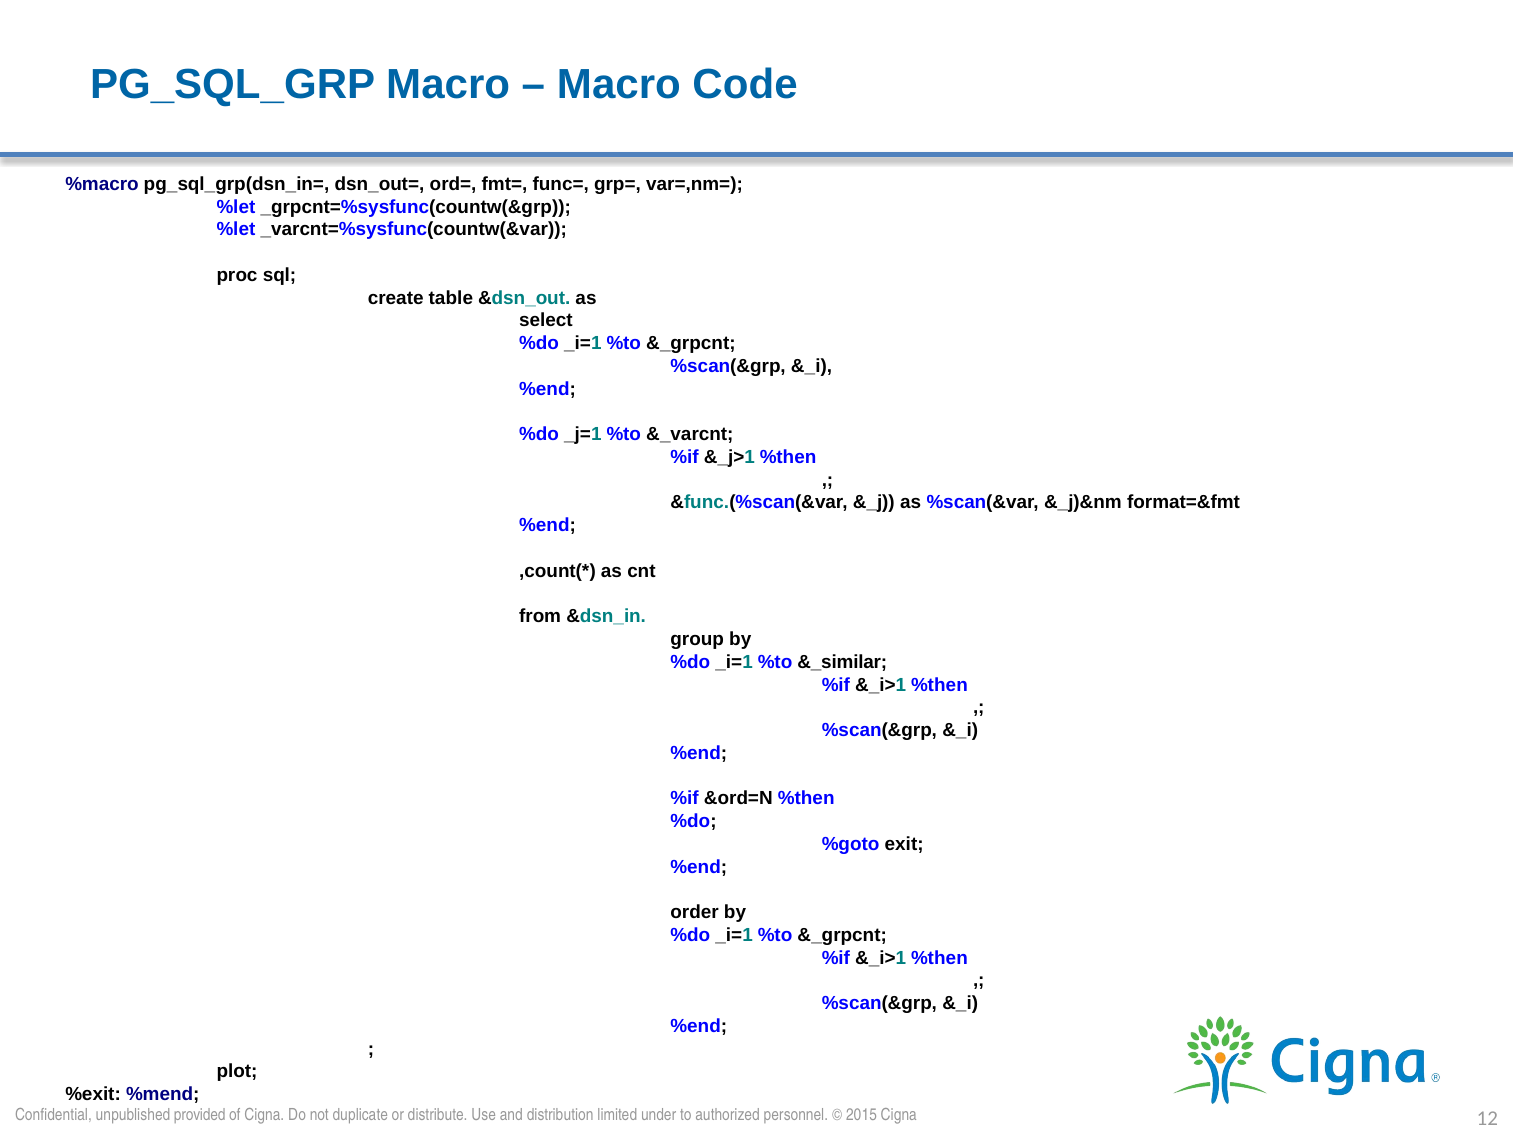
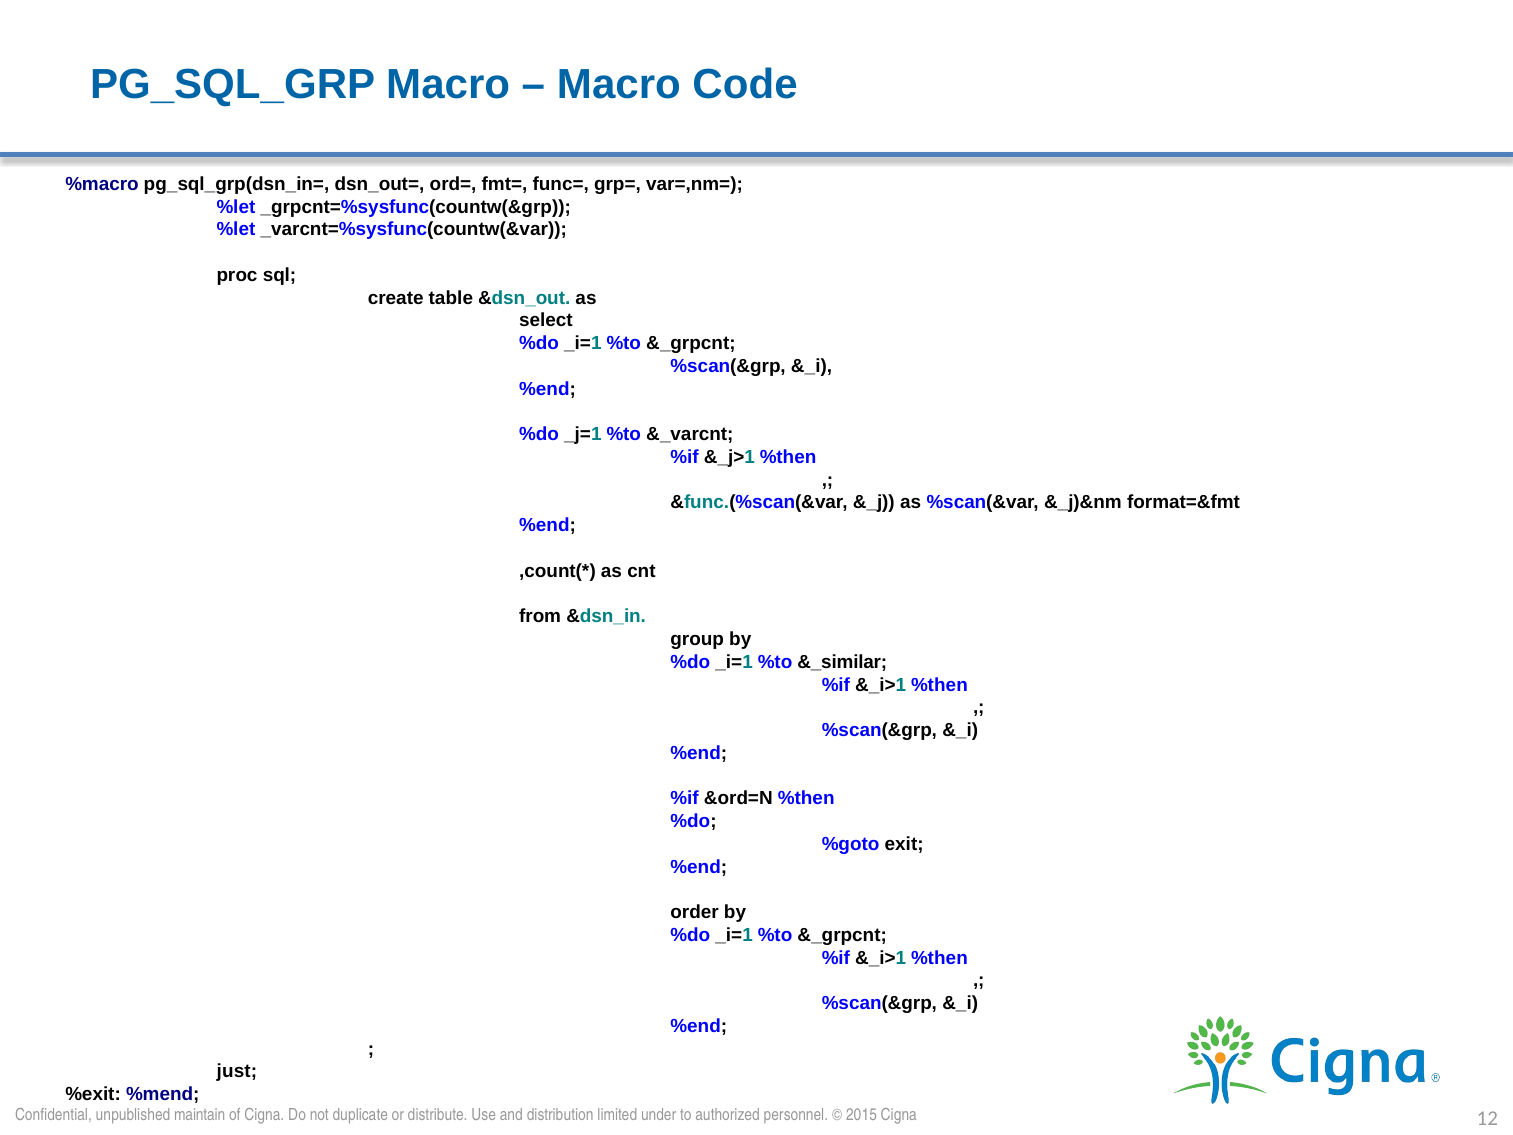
plot: plot -> just (237, 1071)
provided: provided -> maintain (200, 1115)
